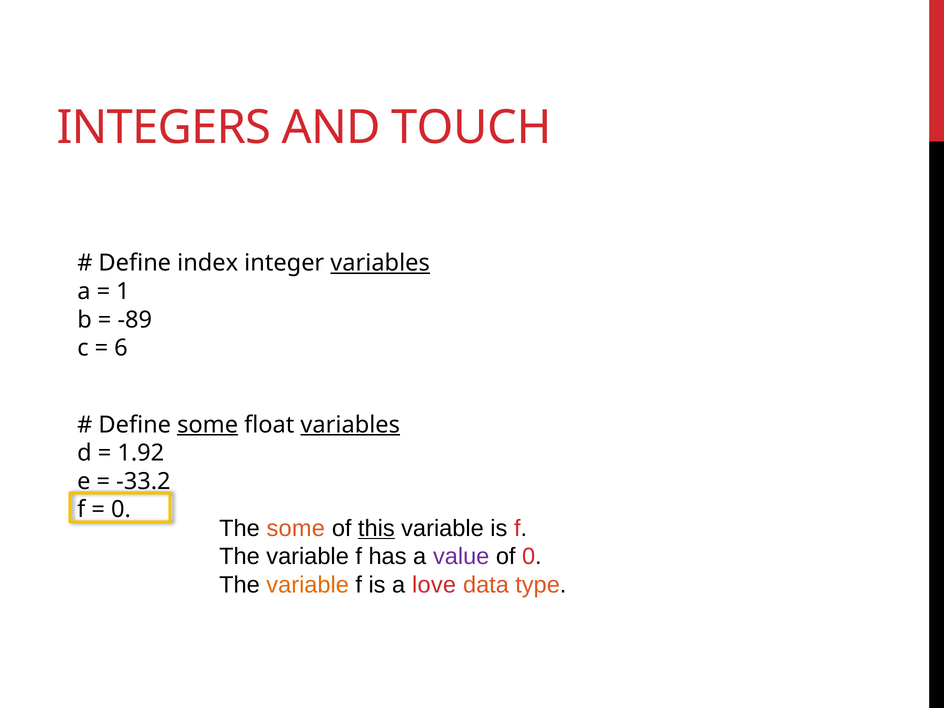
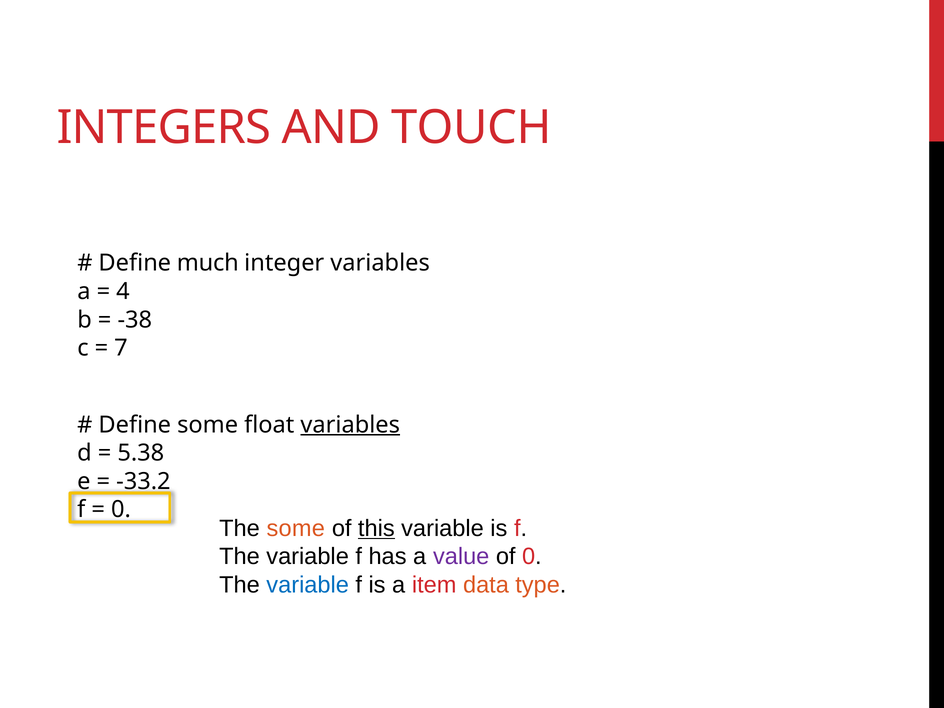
index: index -> much (208, 263)
variables underline: present -> none (380, 263)
1: 1 -> 4 (123, 292)
-89: -89 -> -38 (135, 320)
6: 6 -> 7 (121, 348)
some underline: present -> none (208, 425)
1.92: 1.92 -> 5.38 (141, 453)
variable colour: orange -> blue (308, 585)
love: love -> item (434, 585)
